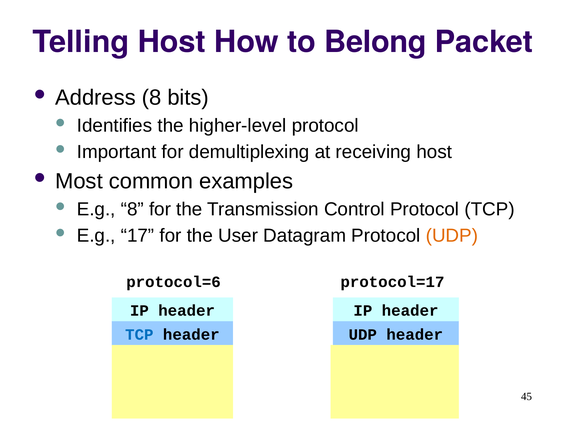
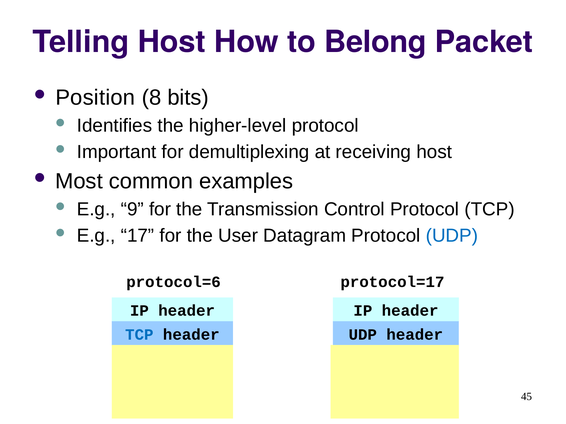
Address: Address -> Position (95, 98)
E.g 8: 8 -> 9 (132, 209)
UDP colour: orange -> blue (452, 236)
